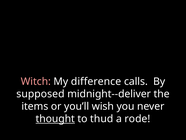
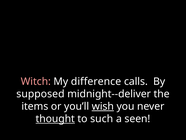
wish underline: none -> present (103, 106)
thud: thud -> such (102, 118)
rode: rode -> seen (137, 118)
